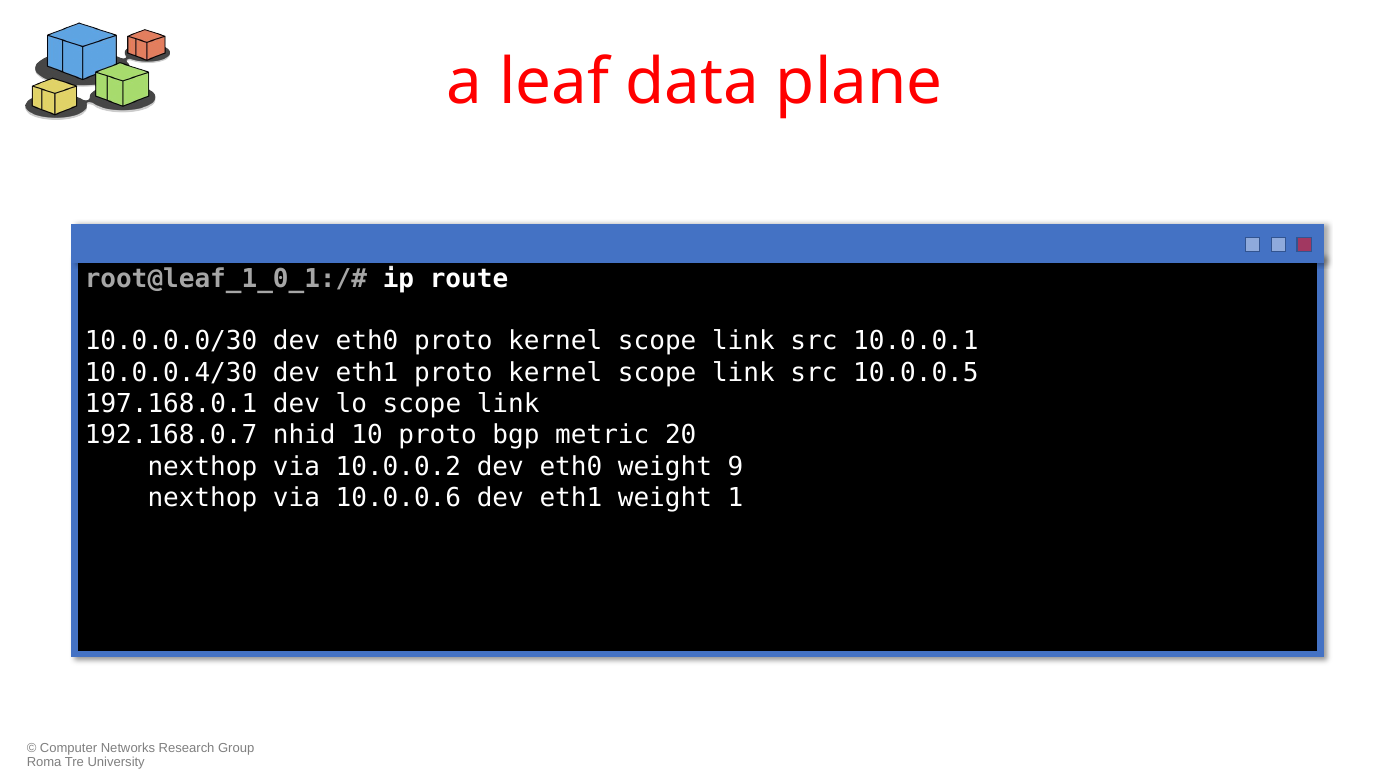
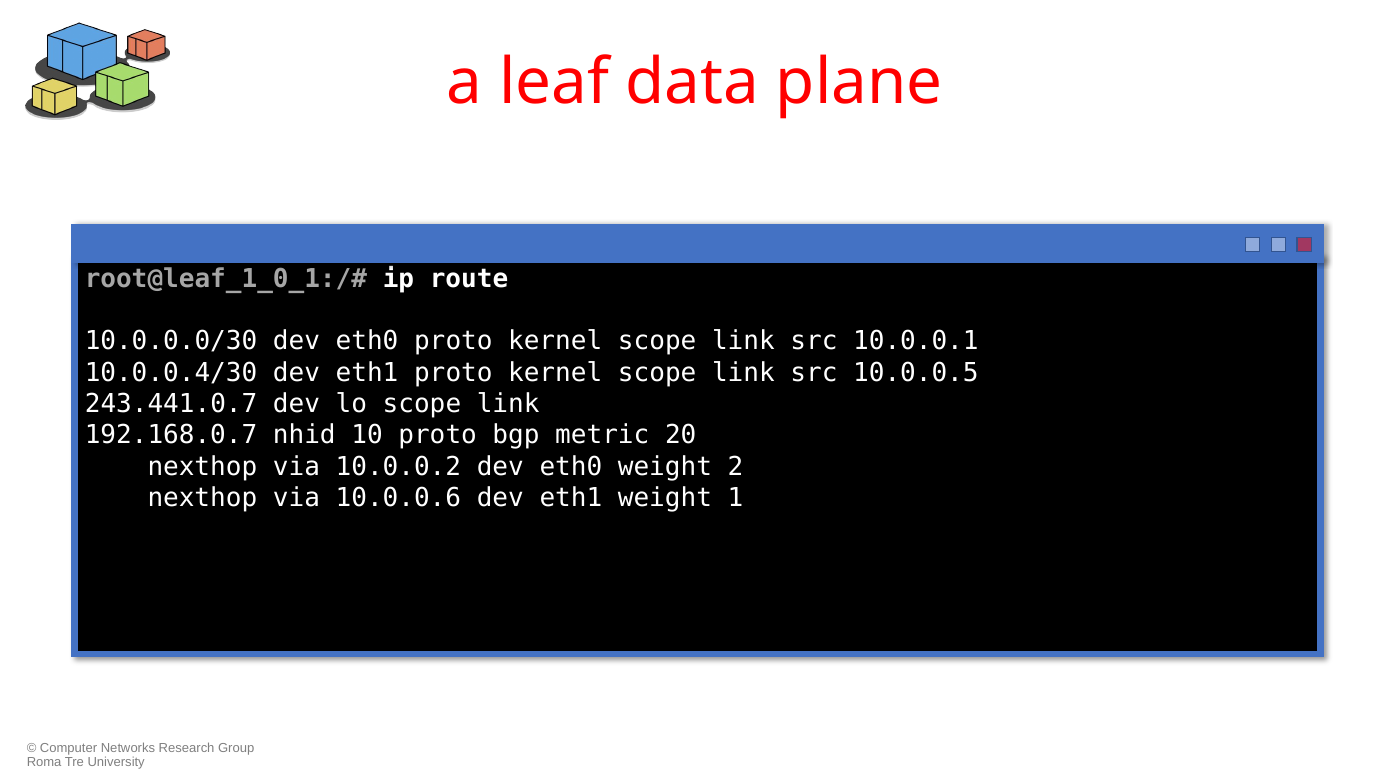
197.168.0.1: 197.168.0.1 -> 243.441.0.7 (171, 404)
9: 9 -> 2 (736, 466)
